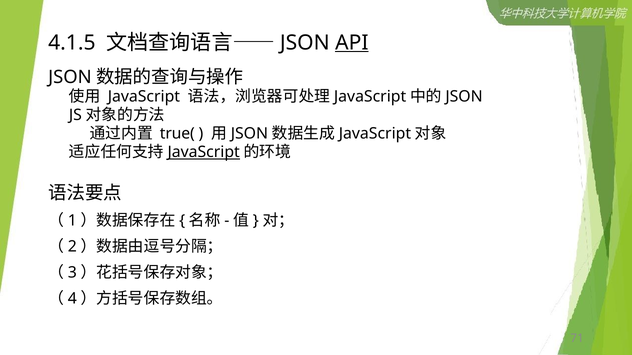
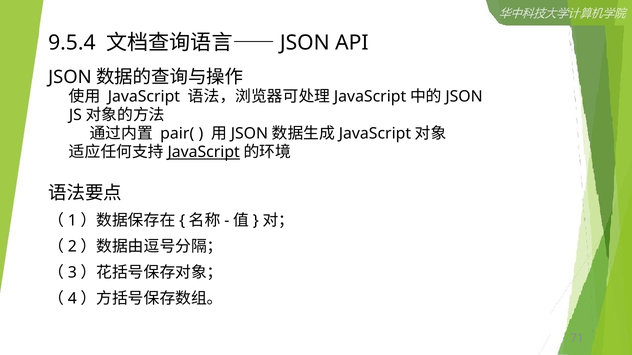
4.1.5: 4.1.5 -> 9.5.4 (72, 43)
API underline: present -> none (352, 43)
true(: true( -> pair( (177, 134)
